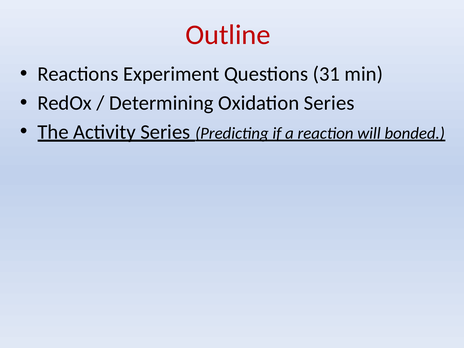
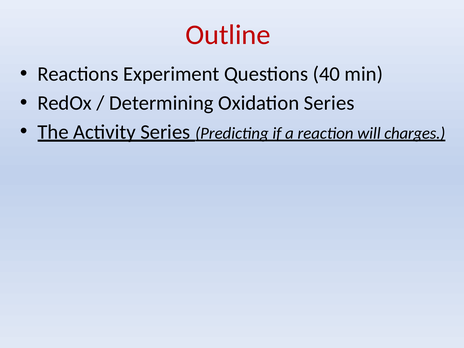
31: 31 -> 40 (326, 74)
bonded: bonded -> charges (415, 133)
